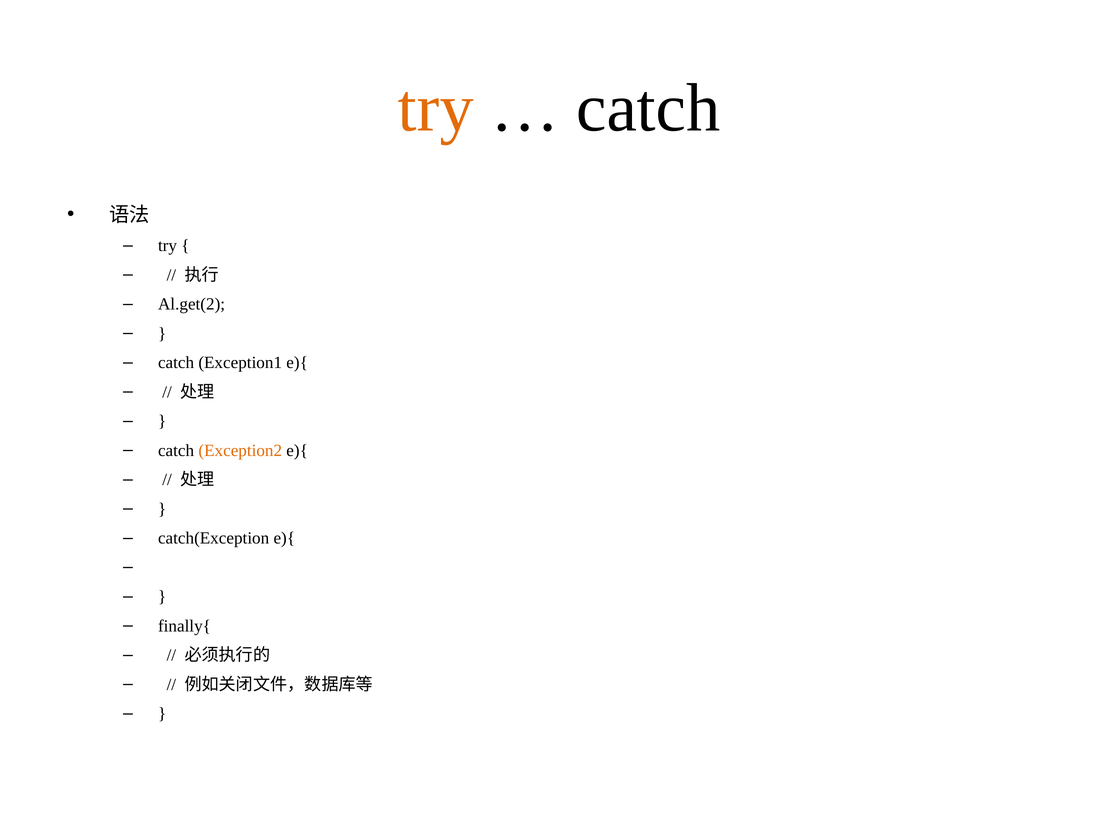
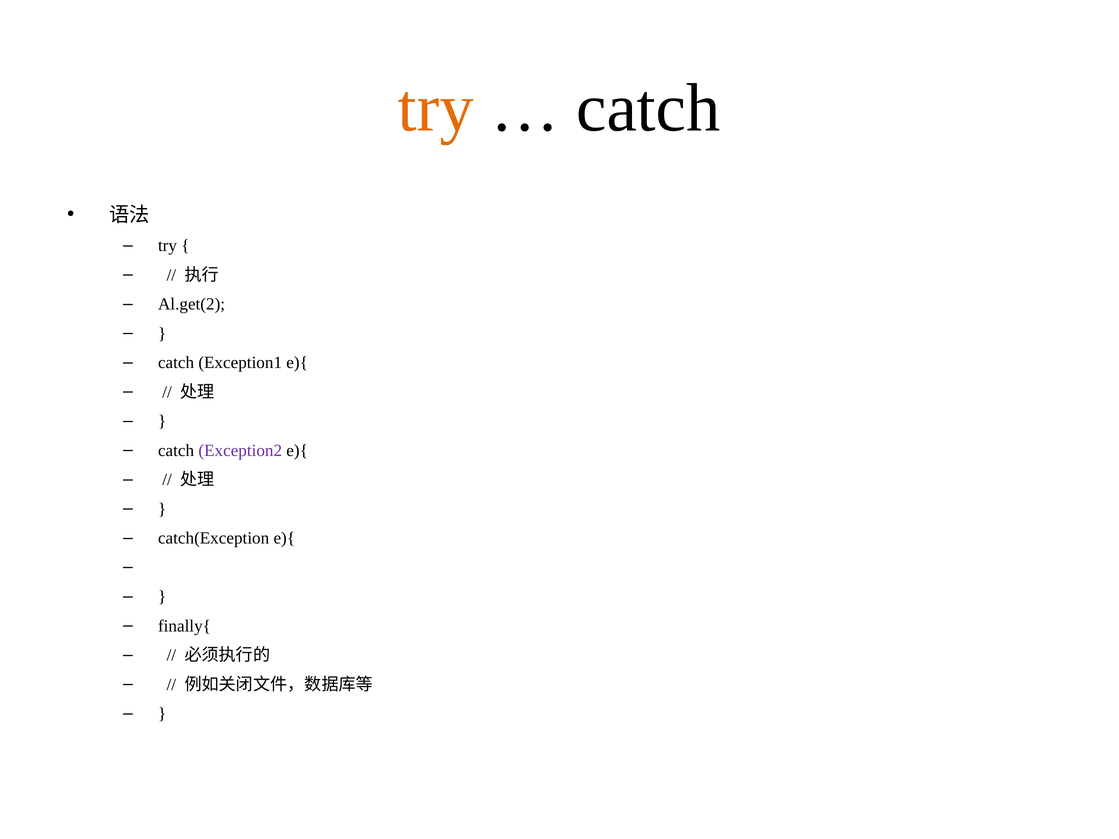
Exception2 colour: orange -> purple (240, 451)
